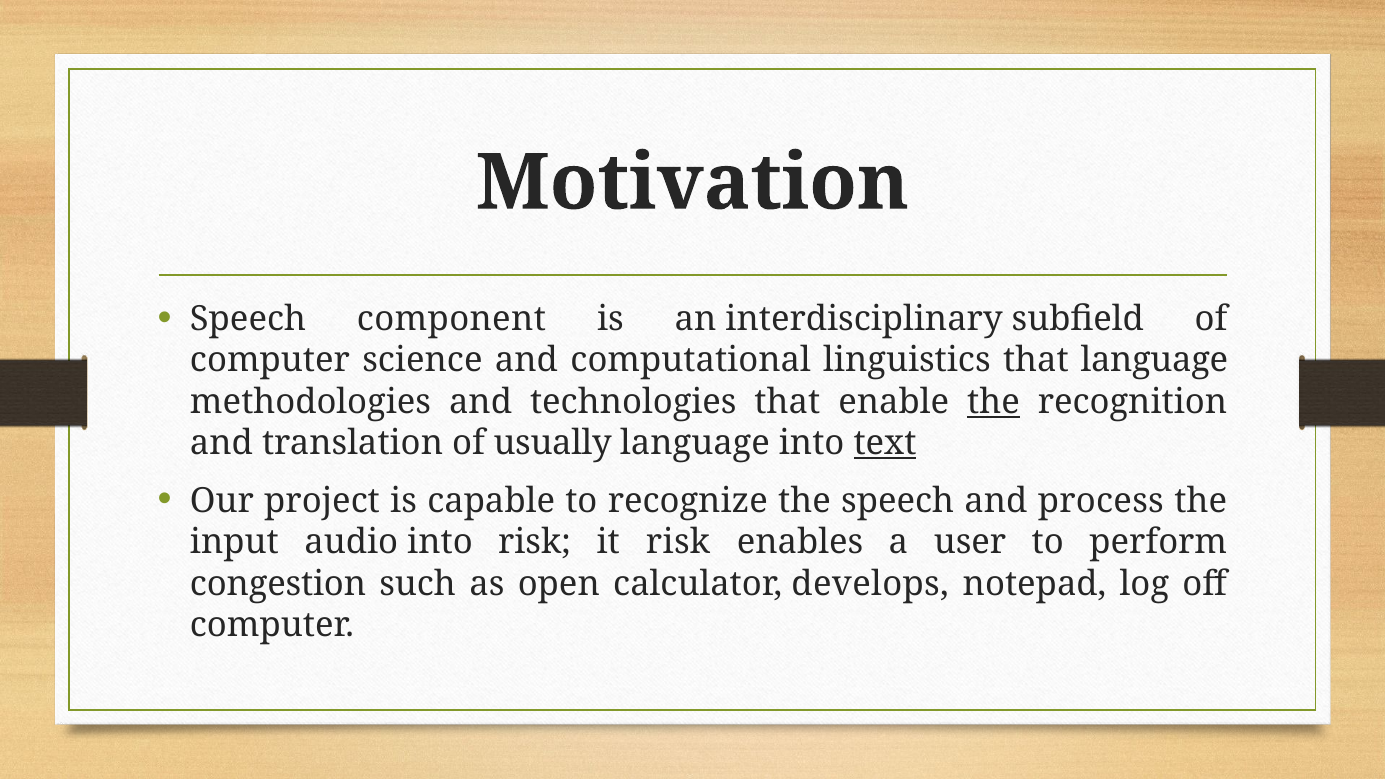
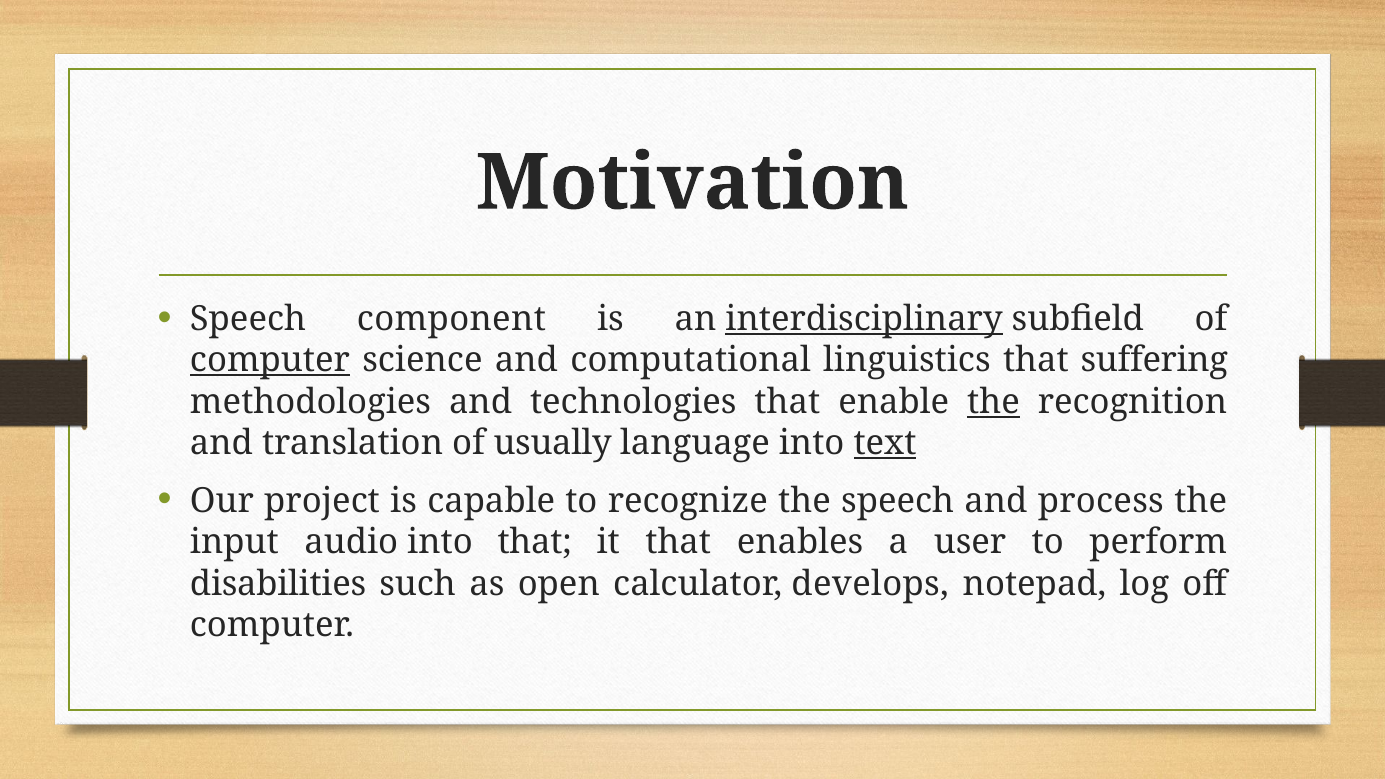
interdisciplinary underline: none -> present (864, 319)
computer underline: none -> present (270, 360)
that language: language -> suffering (1154, 360)
into risk: risk -> that (535, 542)
it risk: risk -> that (678, 542)
congestion: congestion -> disabilities (278, 584)
